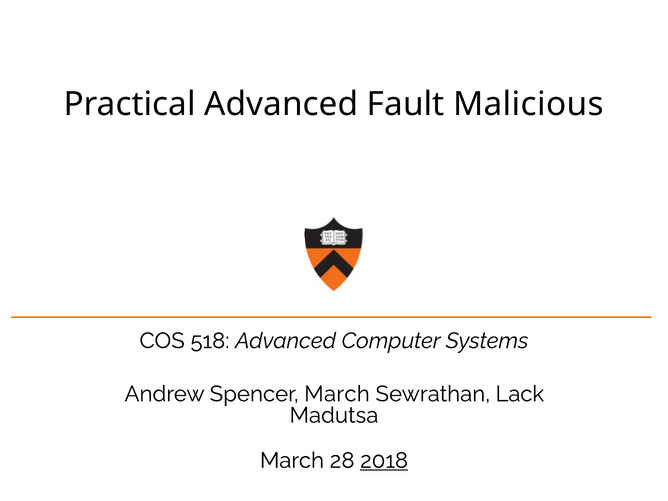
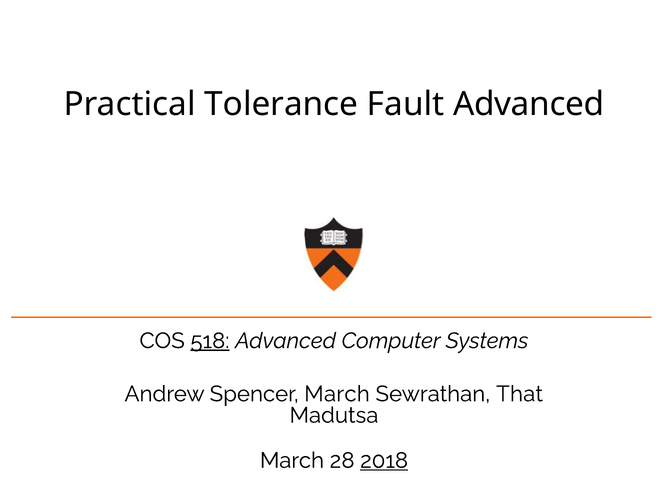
Practical Advanced: Advanced -> Tolerance (281, 104)
Fault Malicious: Malicious -> Advanced (529, 104)
518 underline: none -> present (210, 341)
Lack: Lack -> That (520, 394)
